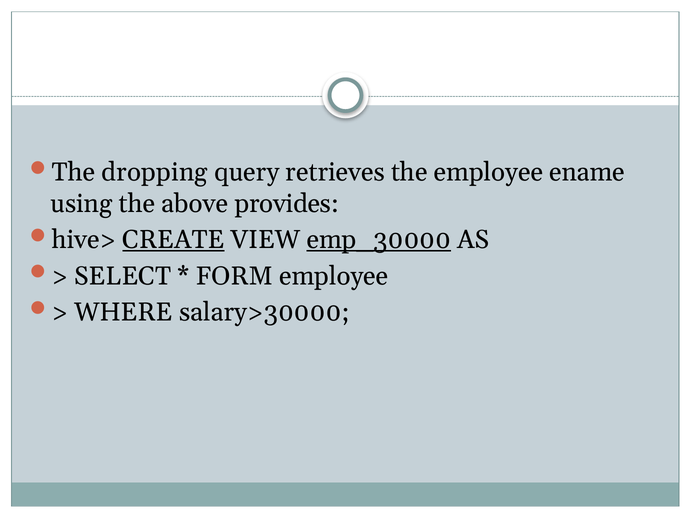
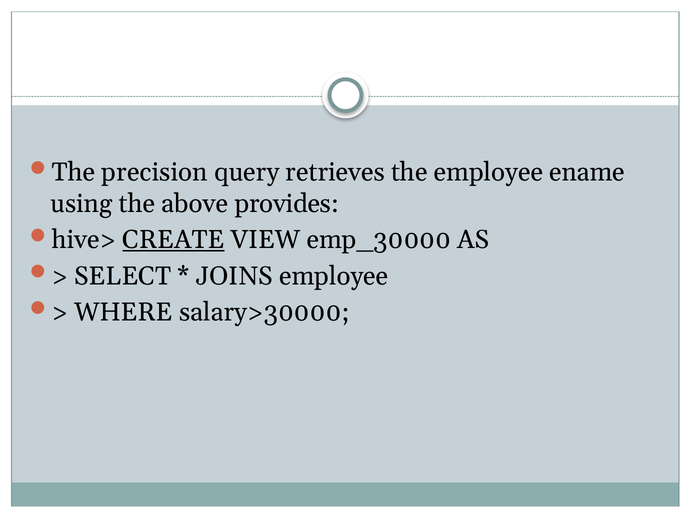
dropping: dropping -> precision (155, 172)
emp_30000 underline: present -> none (379, 240)
FORM: FORM -> JOINS (234, 276)
